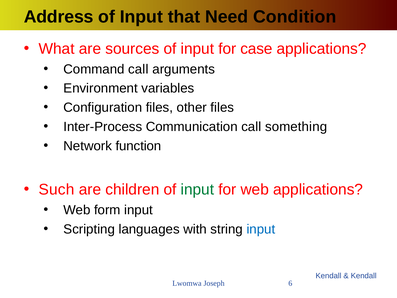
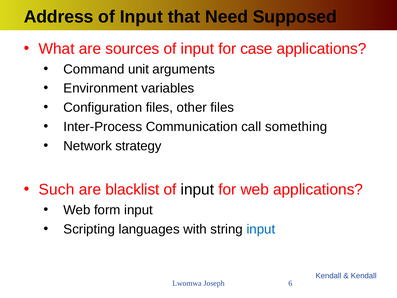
Condition: Condition -> Supposed (295, 17)
Command call: call -> unit (139, 69)
function: function -> strategy (138, 146)
children: children -> blacklist (132, 189)
input colour: green -> black (197, 189)
